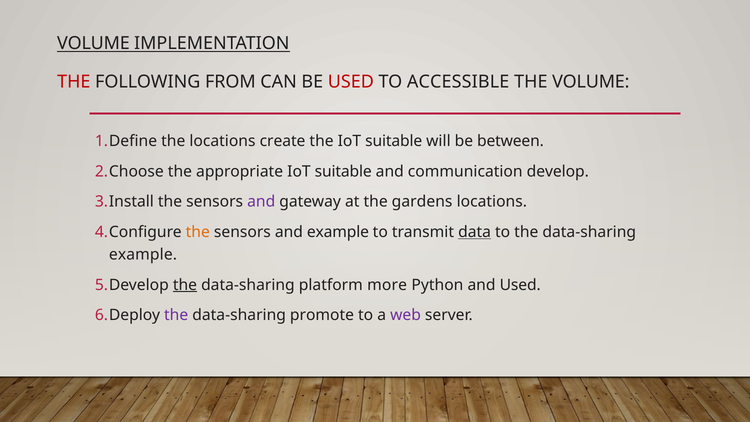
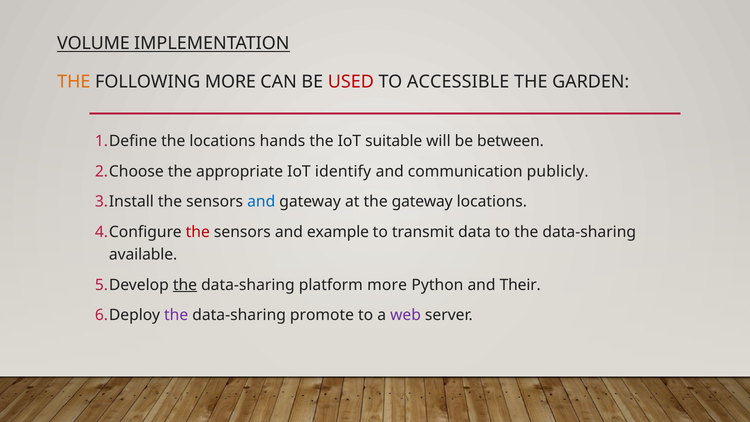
THE colour: red -> orange (74, 82)
FOLLOWING FROM: FROM -> MORE (230, 82)
THE VOLUME: VOLUME -> GARDEN (591, 82)
create: create -> hands (282, 141)
appropriate IoT suitable: suitable -> identify (343, 171)
develop: develop -> publicly (558, 171)
and colour: purple -> blue (261, 202)
the gardens: gardens -> gateway (422, 202)
the colour: orange -> red (198, 232)
data underline: present -> none (475, 232)
example: example -> available (143, 254)
and Used: Used -> Their (520, 285)
